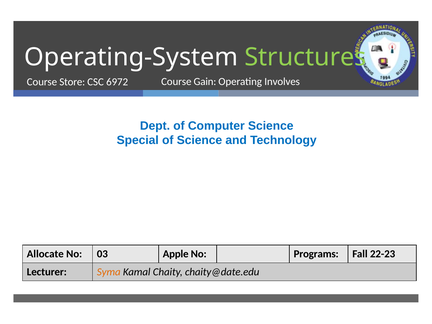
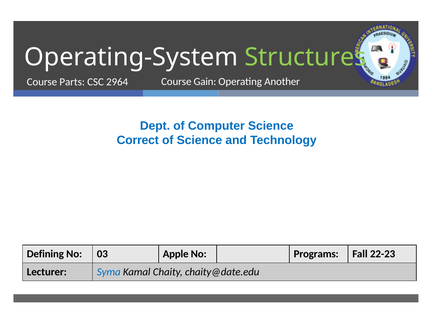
Involves: Involves -> Another (282, 82)
Store: Store -> Parts (72, 82)
6972: 6972 -> 2964 (117, 82)
Special: Special -> Correct (138, 140)
Allocate: Allocate -> Defining (45, 254)
Syma colour: orange -> blue (109, 272)
